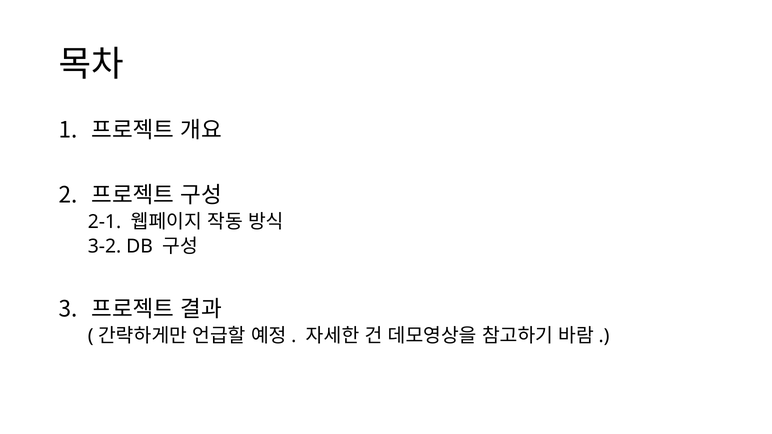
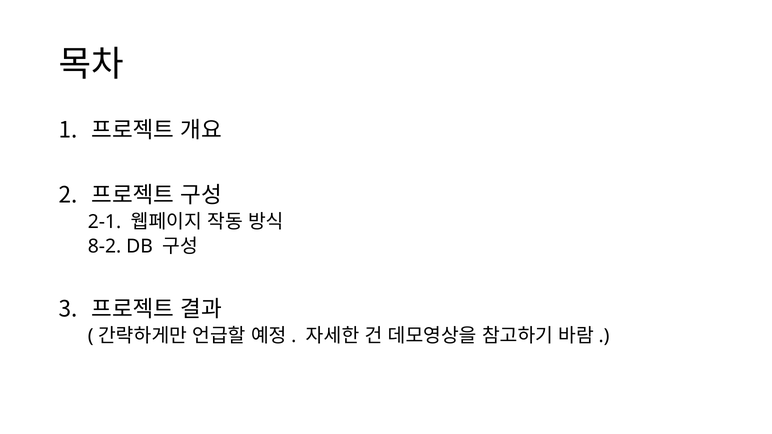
3-2: 3-2 -> 8-2 (105, 247)
